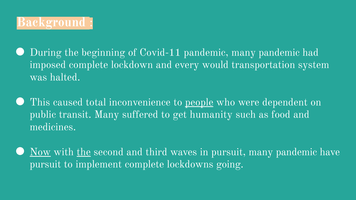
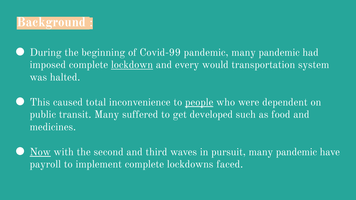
Covid-11: Covid-11 -> Covid-99 (160, 52)
lockdown underline: none -> present (132, 65)
humanity: humanity -> developed (211, 115)
the underline: present -> none (84, 152)
pursuit: pursuit -> payroll (45, 165)
going: going -> faced (230, 165)
